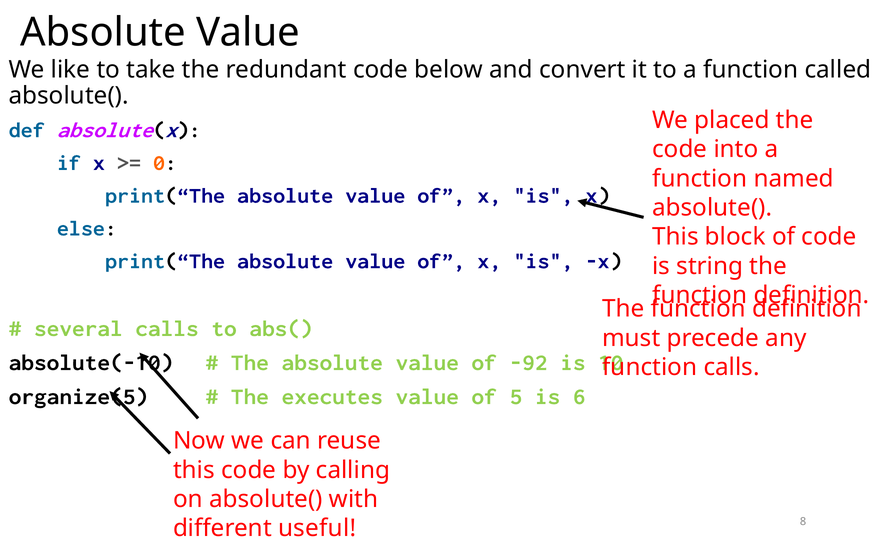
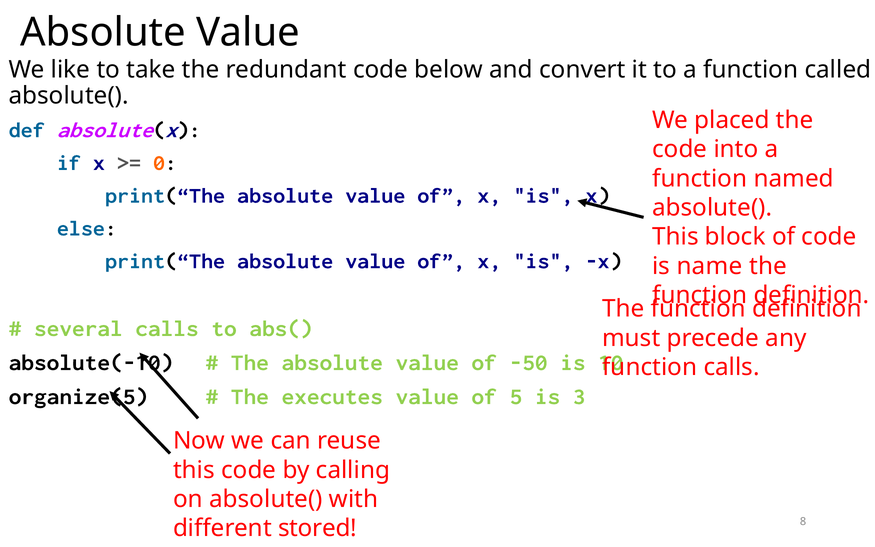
string: string -> name (710, 266)
-92: -92 -> -50 (529, 362)
6: 6 -> 3 (579, 396)
useful: useful -> stored (317, 528)
